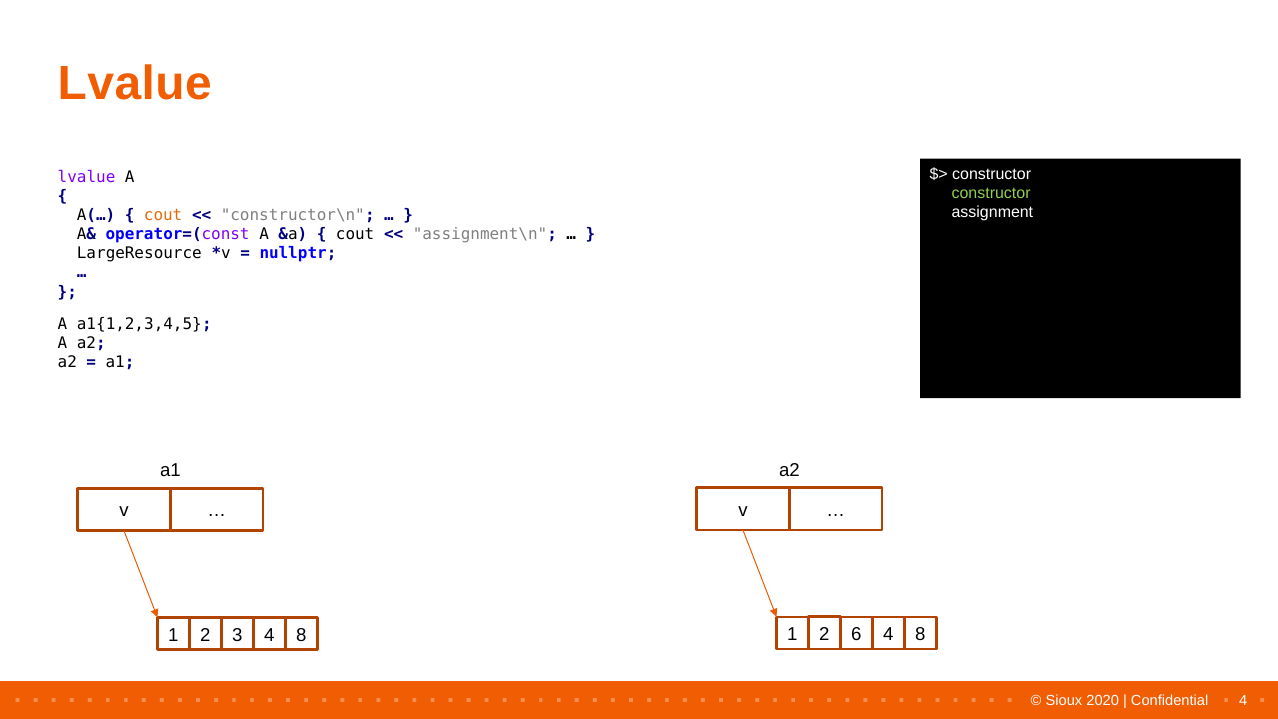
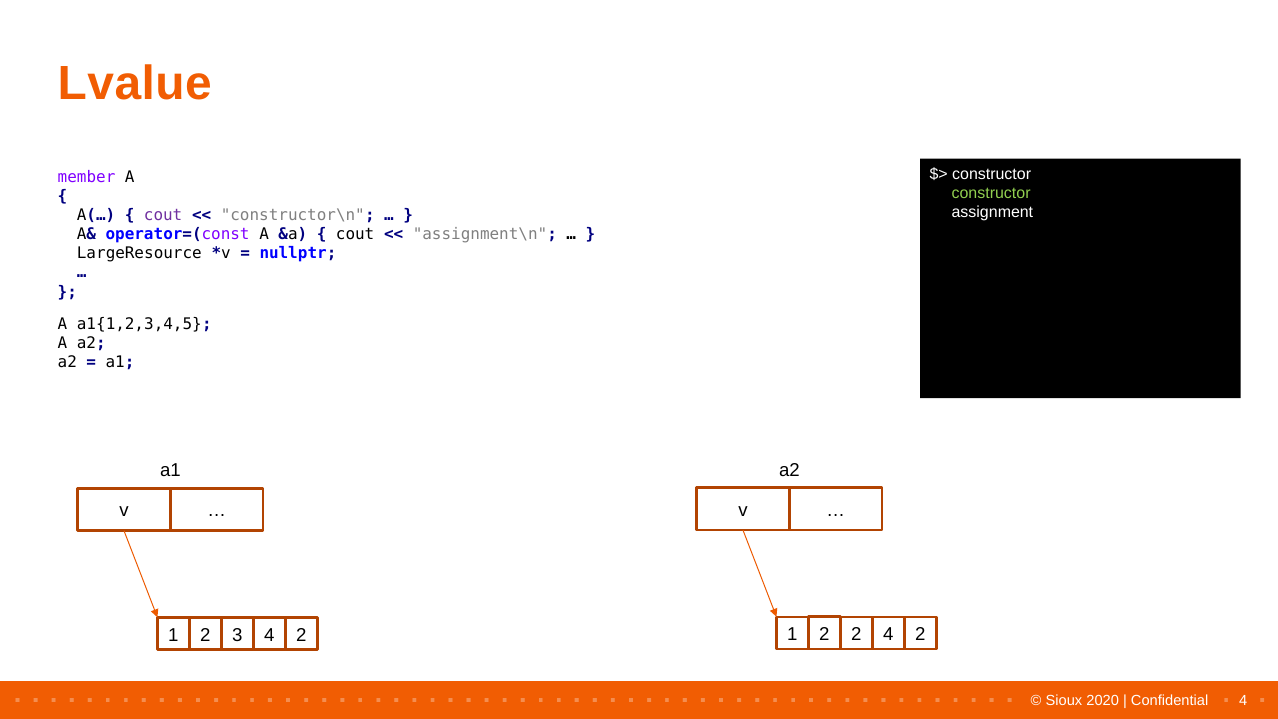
lvalue: lvalue -> member (87, 177)
cout colour: orange -> purple (163, 215)
2 6: 6 -> 2 (856, 634)
8: 8 -> 2 (920, 634)
3 4 8: 8 -> 2 (301, 635)
